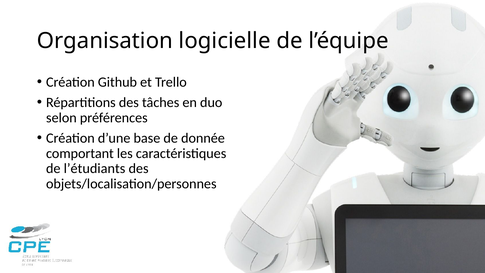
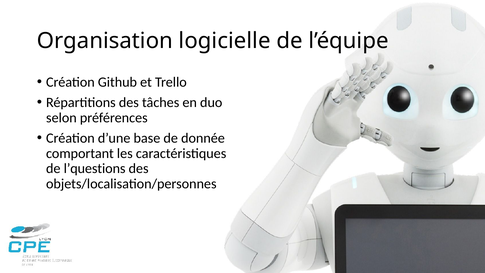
l’étudiants: l’étudiants -> l’questions (95, 169)
